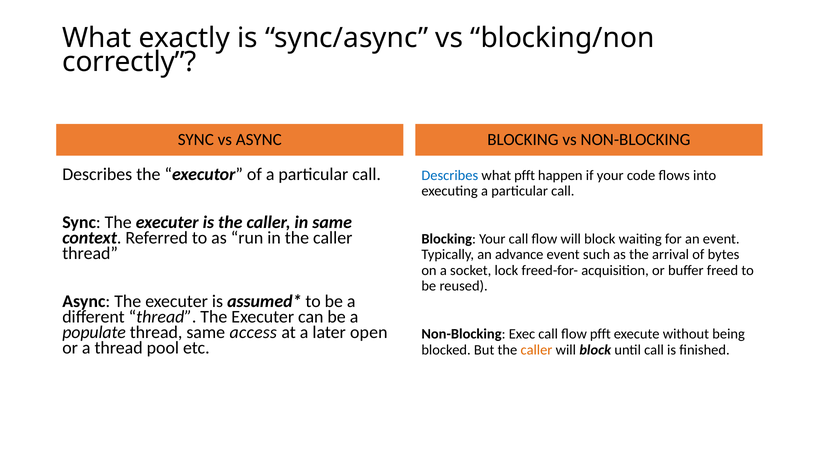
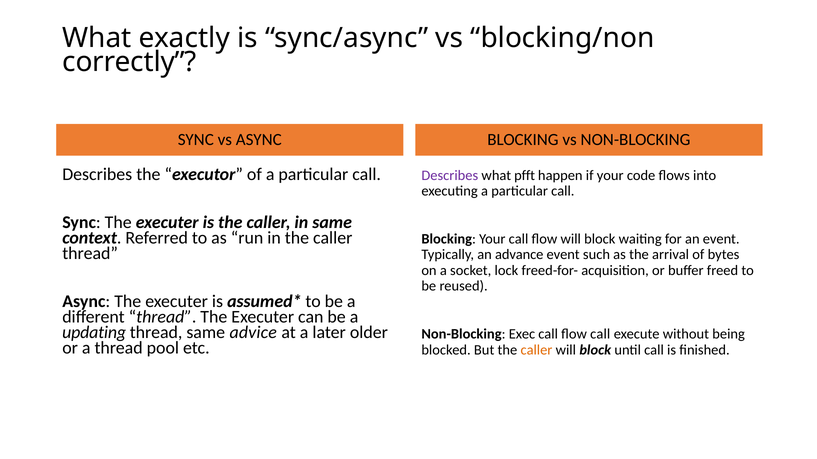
Describes colour: blue -> purple (450, 175)
populate: populate -> updating (94, 333)
access: access -> advice (253, 333)
open: open -> older (369, 333)
flow pfft: pfft -> call (600, 335)
